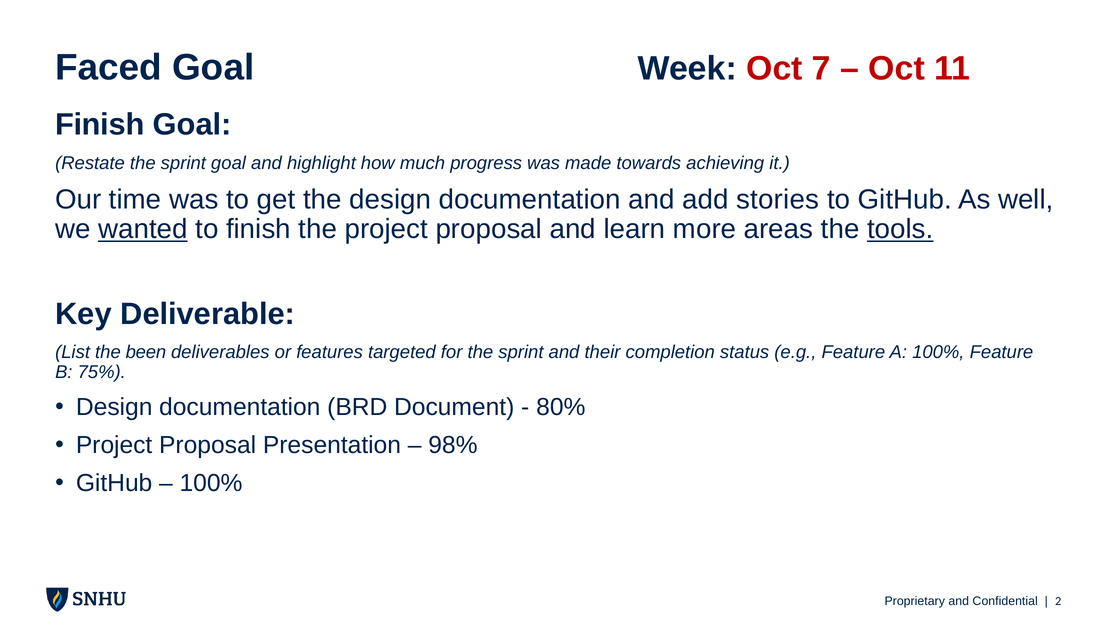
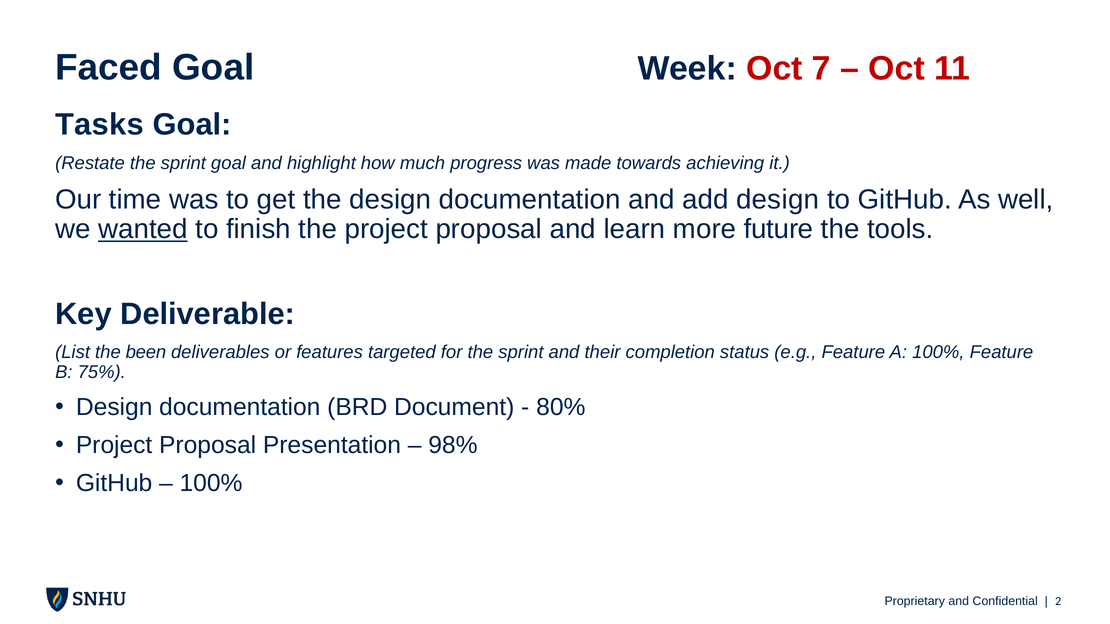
Finish: Finish -> Tasks (100, 125)
add stories: stories -> design (778, 200)
areas: areas -> future (779, 229)
tools underline: present -> none (900, 229)
